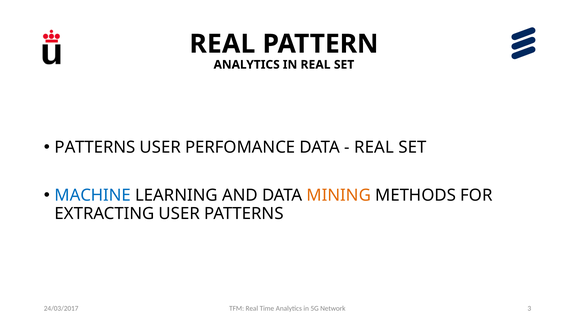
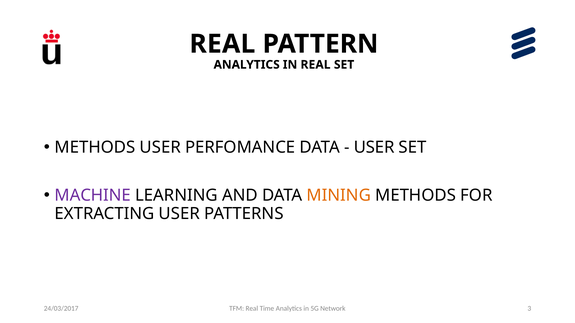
PATTERNS: PATTERNS -> METHODS (95, 147)
REAL: REAL -> USER (374, 147)
MACHINE colour: blue -> purple (93, 196)
